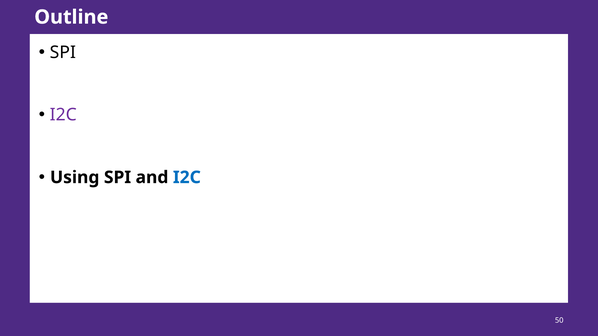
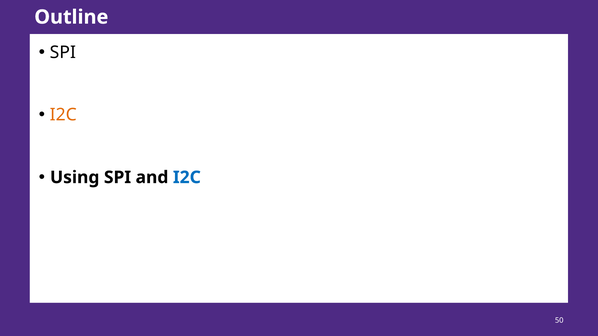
I2C colour: purple -> orange (63, 115)
